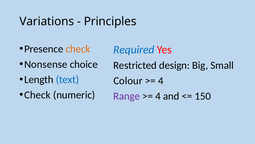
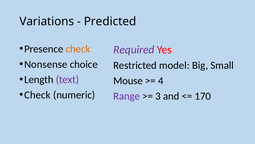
Principles: Principles -> Predicted (110, 21)
Required colour: blue -> purple (134, 50)
design: design -> model (174, 65)
text colour: blue -> purple (67, 79)
Colour: Colour -> Mouse (128, 81)
4: 4 -> 3 (158, 96)
150: 150 -> 170 (203, 96)
